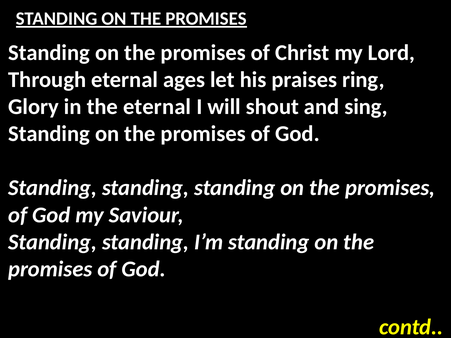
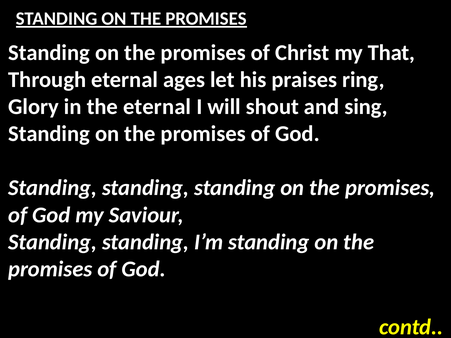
Lord: Lord -> That (391, 53)
